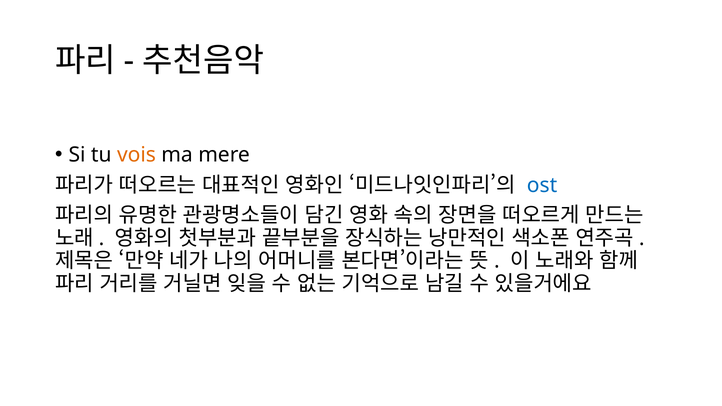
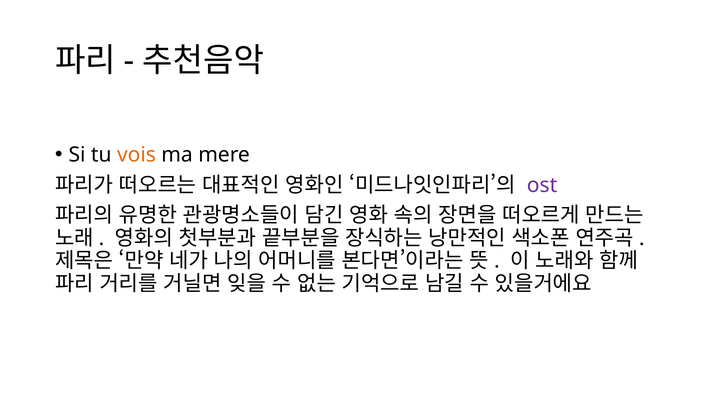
ost colour: blue -> purple (542, 185)
